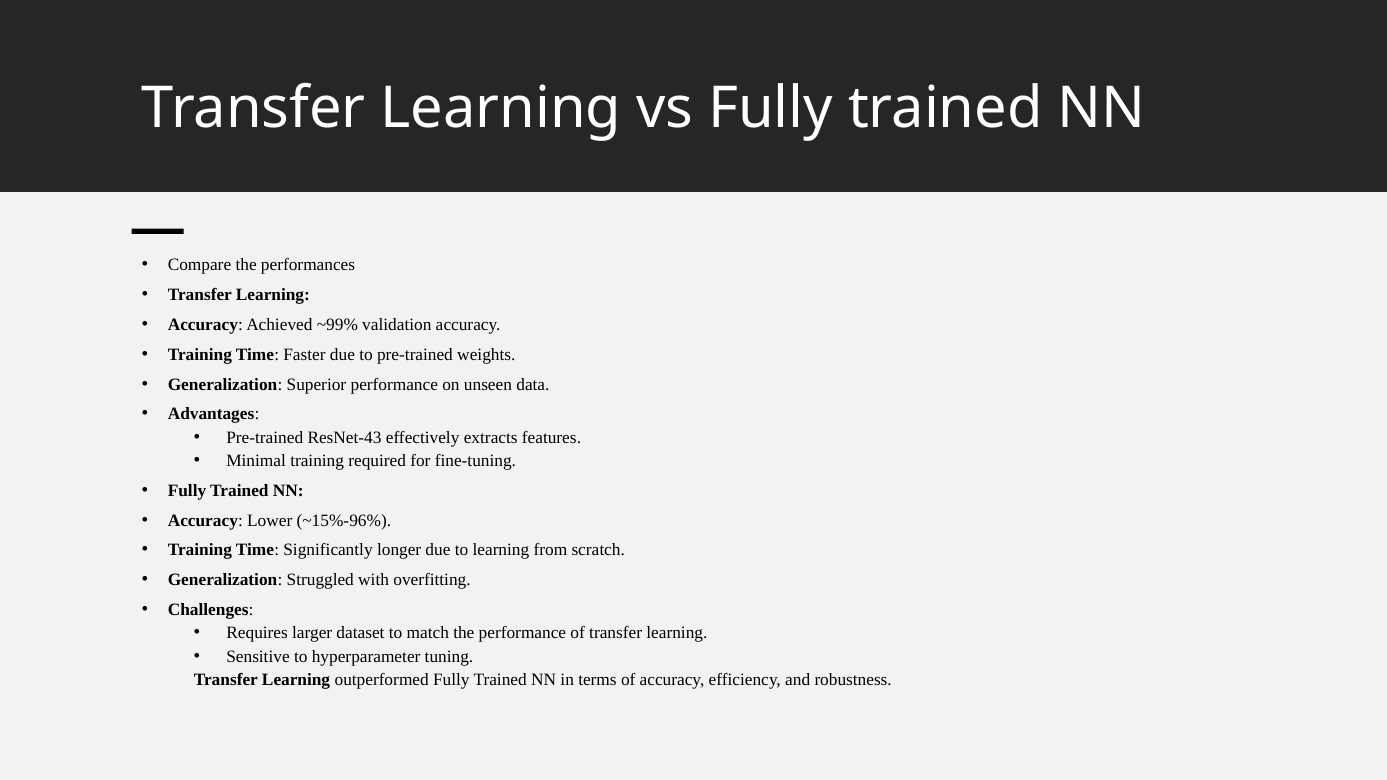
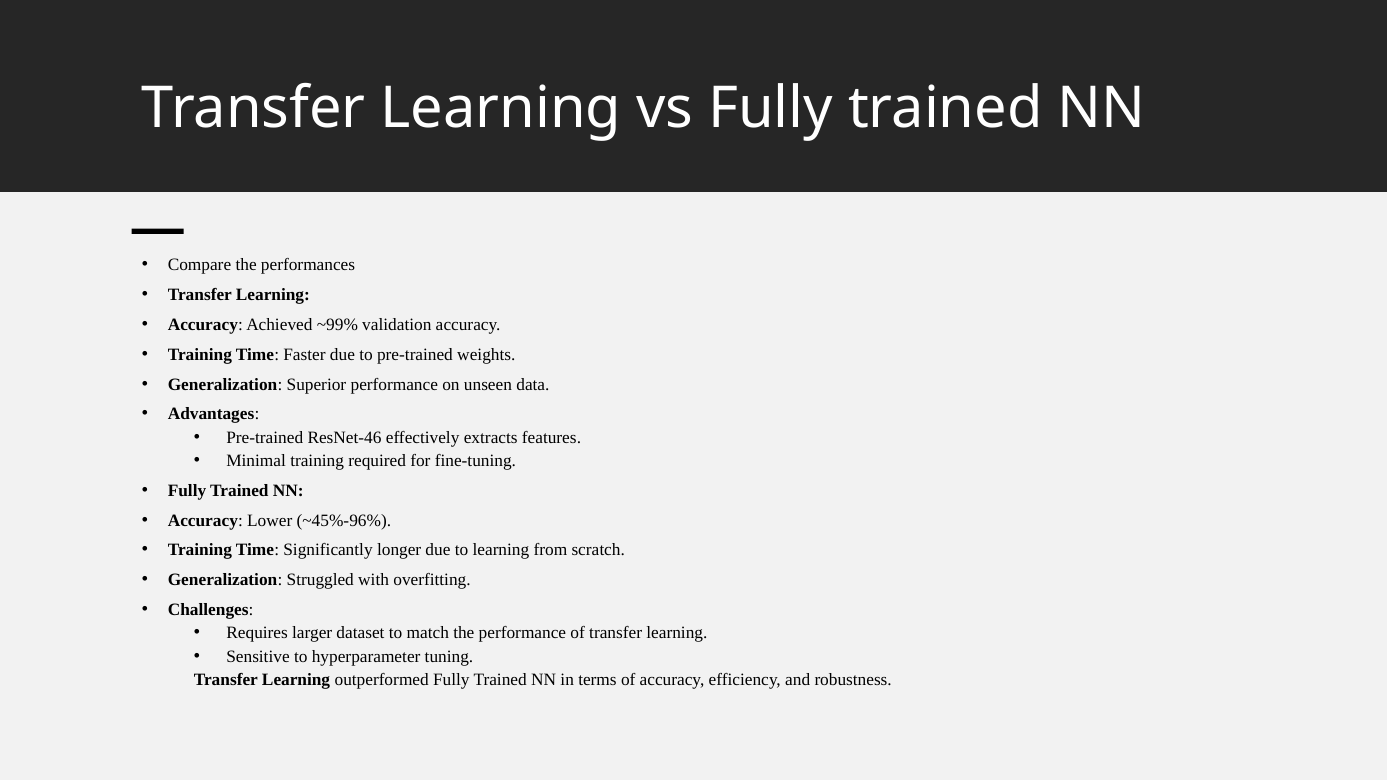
ResNet-43: ResNet-43 -> ResNet-46 (345, 438)
~15%-96%: ~15%-96% -> ~45%-96% (344, 521)
